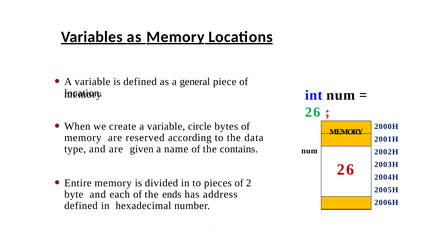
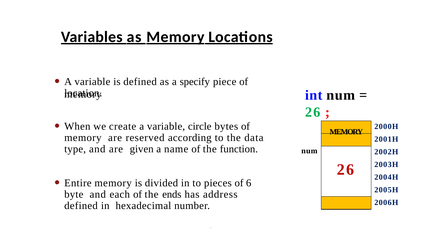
general: general -> specify (195, 82)
contains: contains -> function (239, 149)
2: 2 -> 6 (249, 183)
